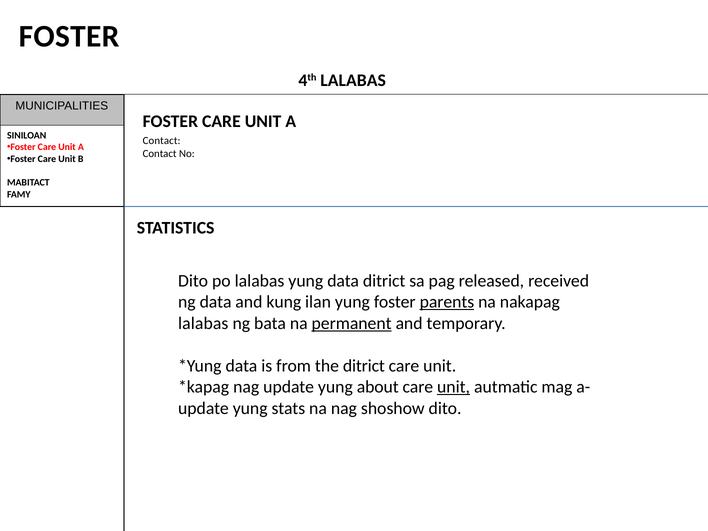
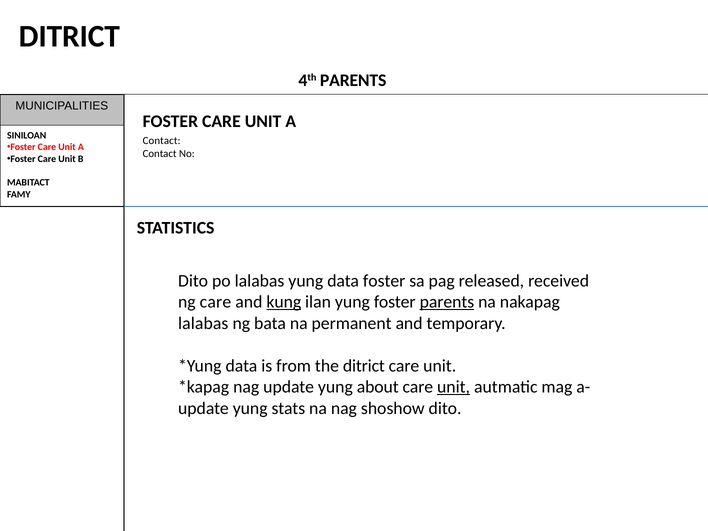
FOSTER: FOSTER -> DITRICT (69, 36)
4th LALABAS: LALABAS -> PARENTS (353, 80)
data ditrict: ditrict -> foster (384, 281)
ng data: data -> care (215, 302)
kung underline: none -> present (284, 302)
permanent underline: present -> none (352, 323)
